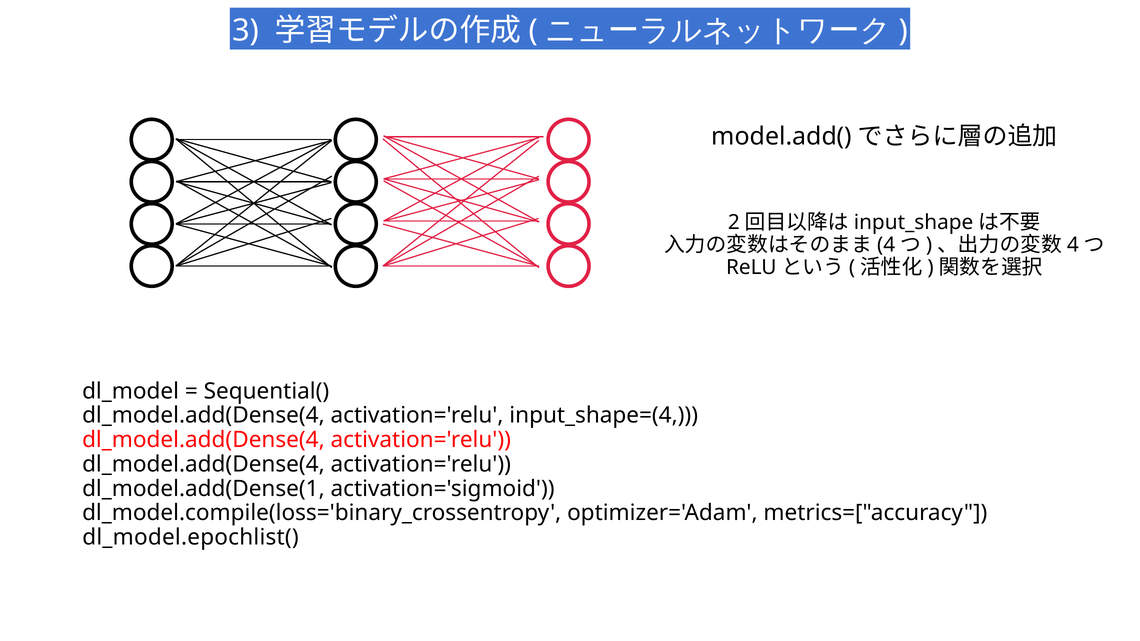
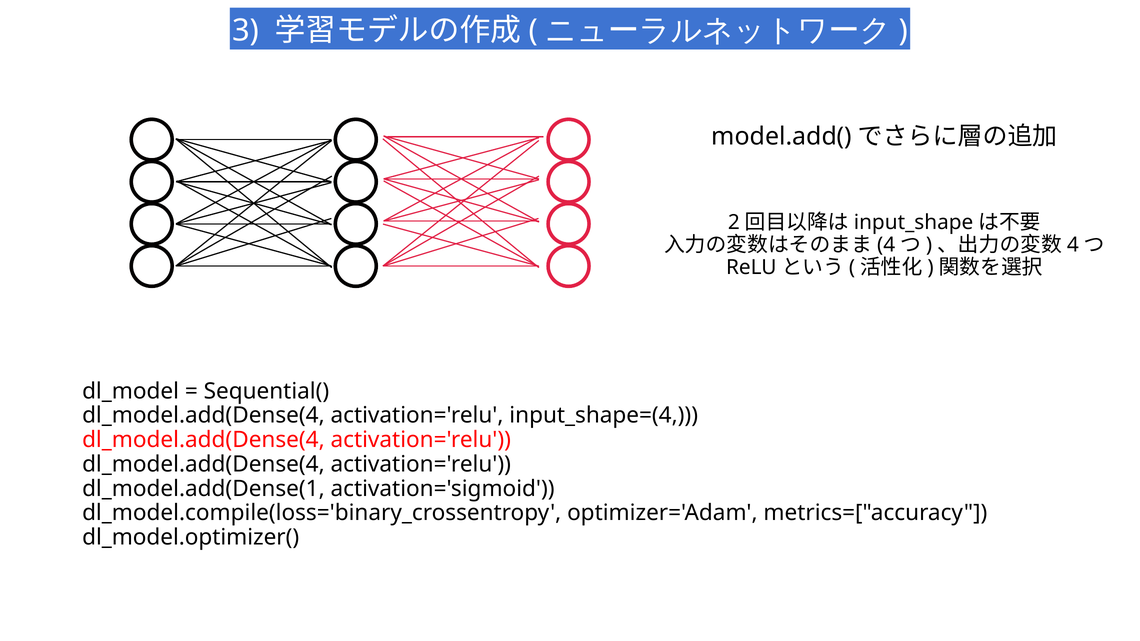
dl_model.epochlist(: dl_model.epochlist( -> dl_model.optimizer( (191, 538)
